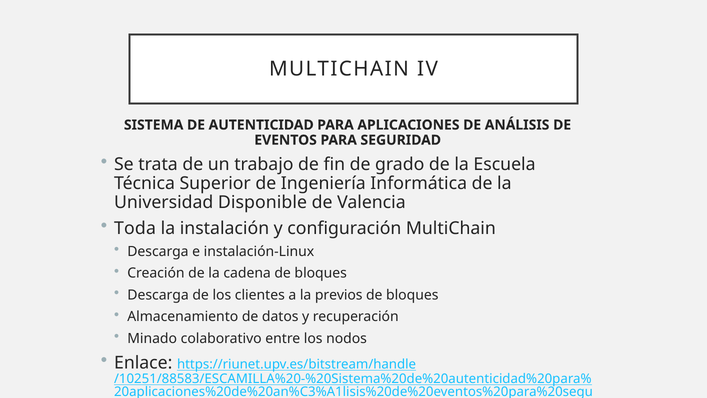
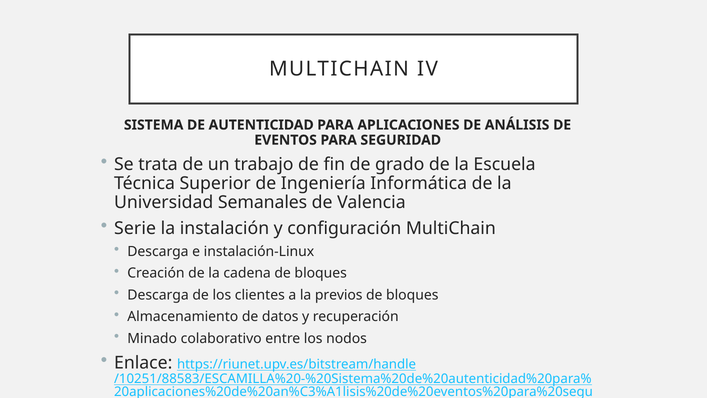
Disponible: Disponible -> Semanales (263, 202)
Toda: Toda -> Serie (135, 228)
